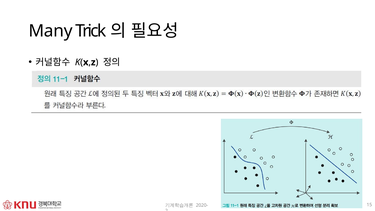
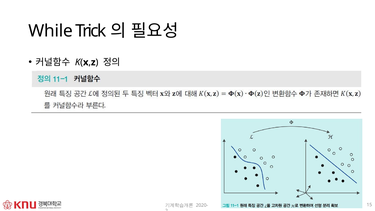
Many: Many -> While (51, 31)
